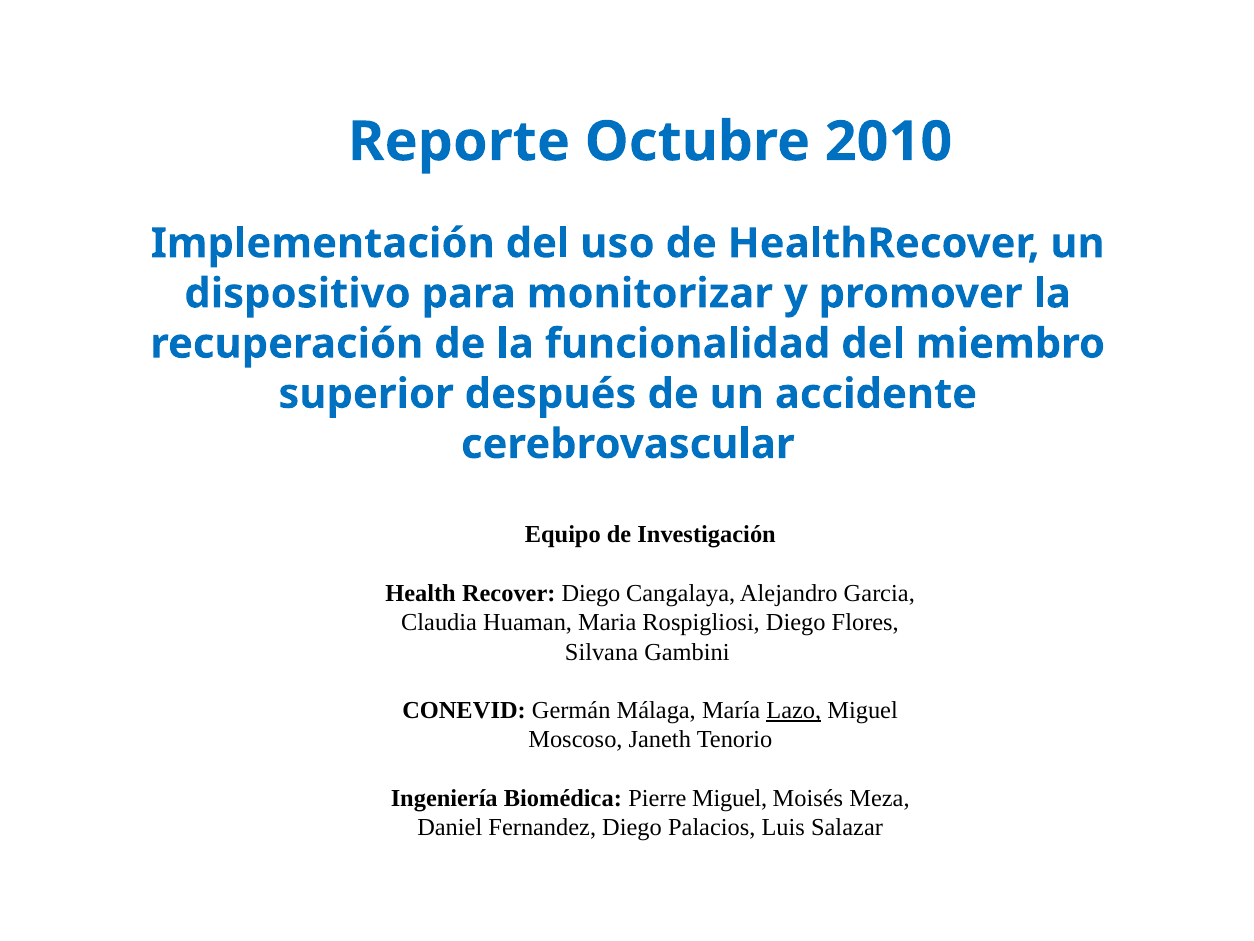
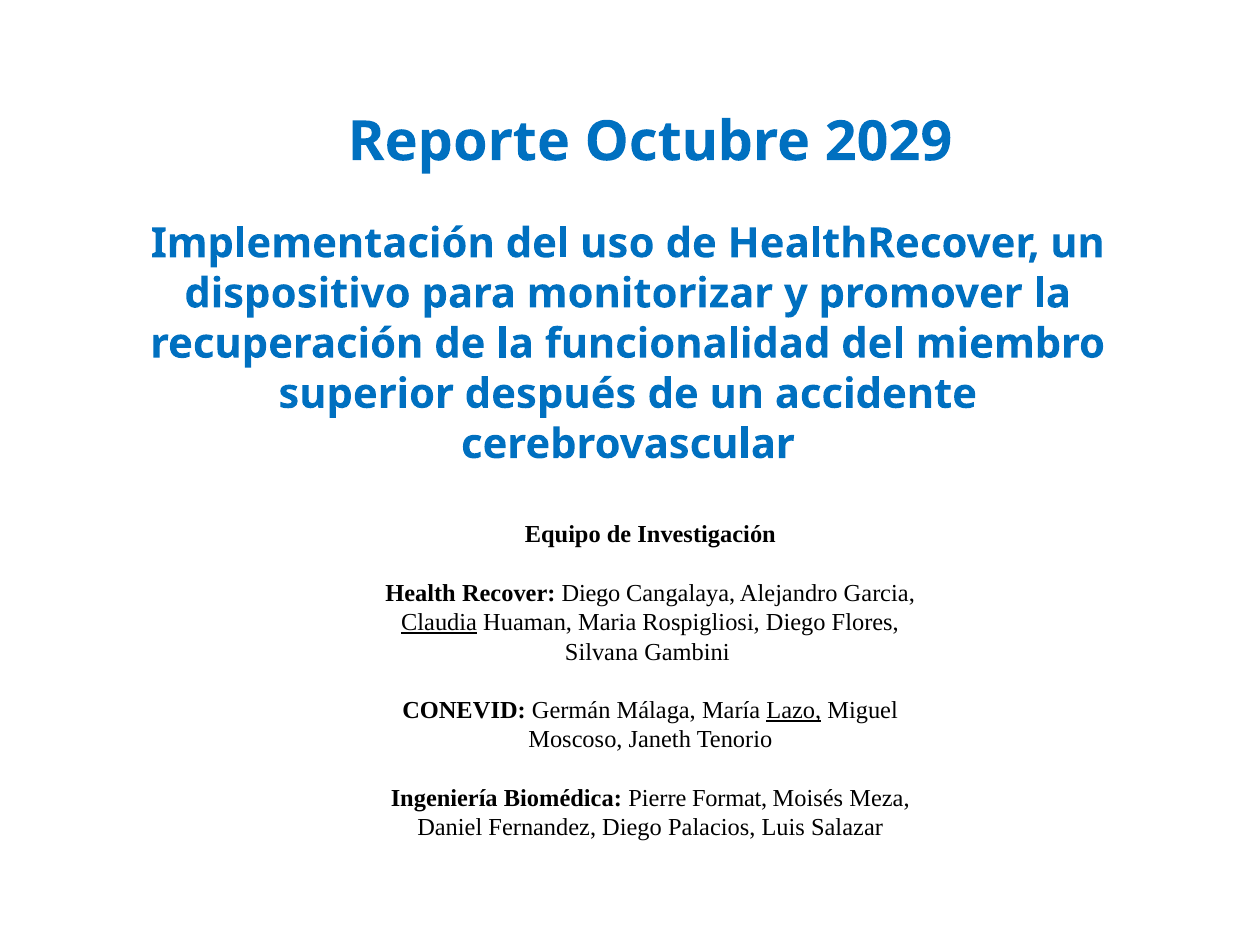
2010: 2010 -> 2029 (889, 142)
Claudia underline: none -> present (439, 622)
Pierre Miguel: Miguel -> Format (730, 798)
